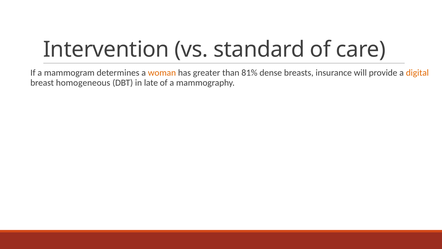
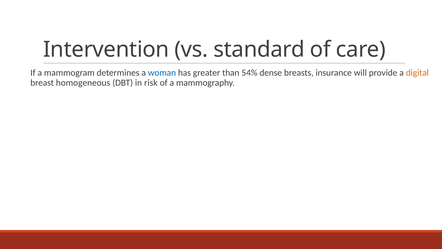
woman colour: orange -> blue (162, 73)
81%: 81% -> 54% (249, 73)
late: late -> risk (151, 83)
